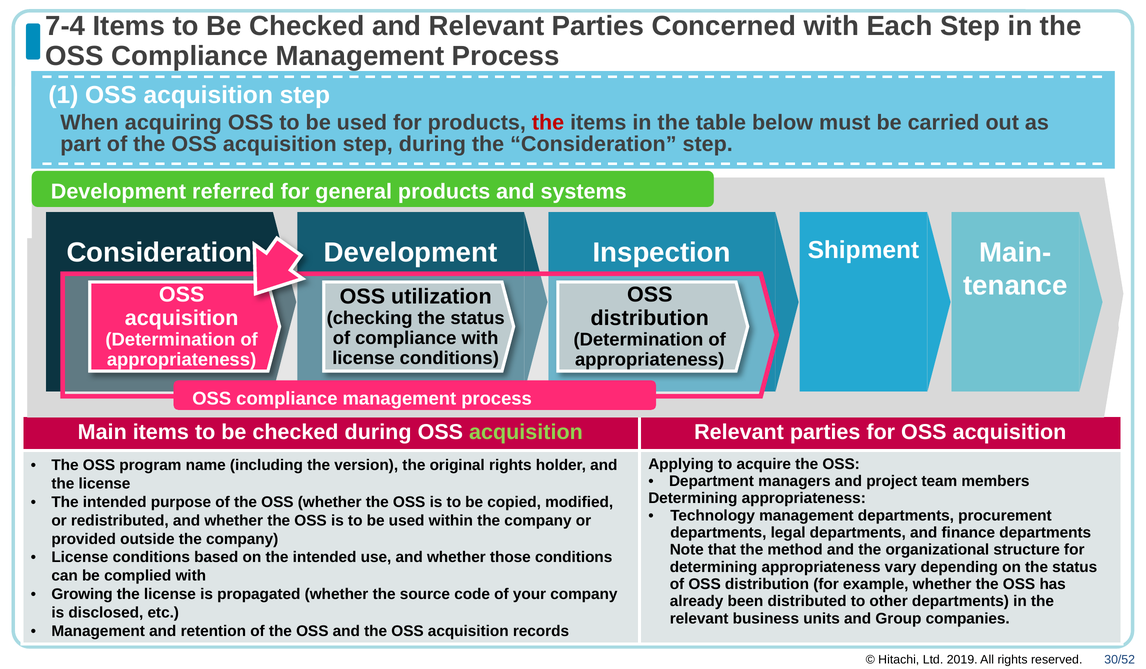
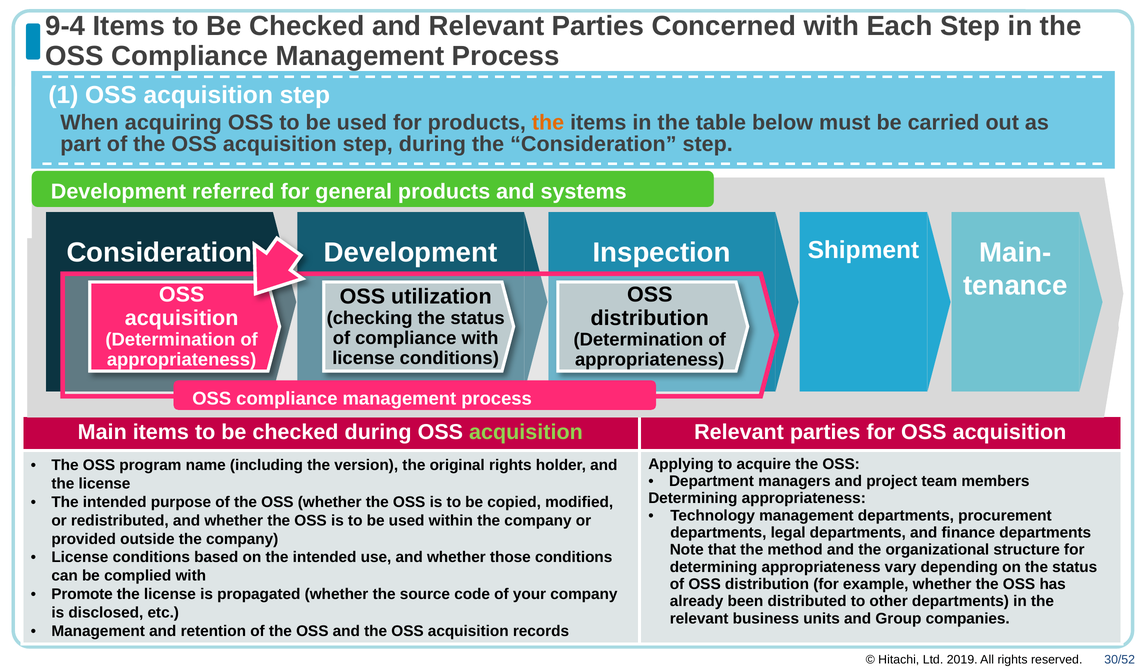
7-4: 7-4 -> 9-4 (65, 26)
the colour: red -> orange (548, 122)
Growing: Growing -> Promote (82, 594)
